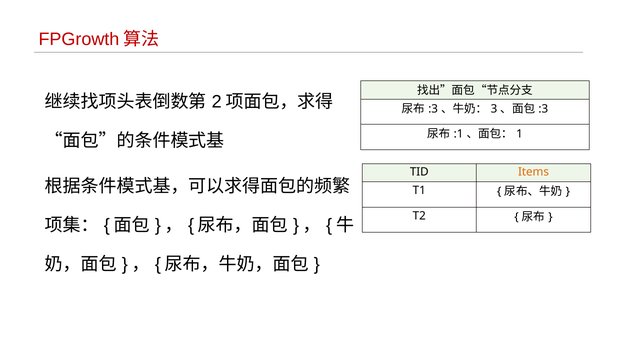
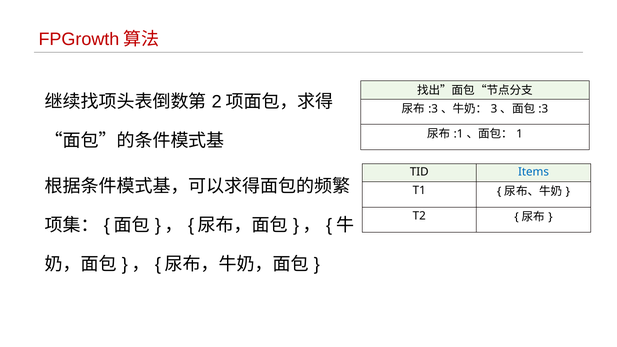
Items colour: orange -> blue (534, 172)
